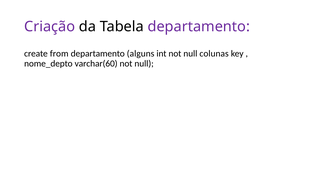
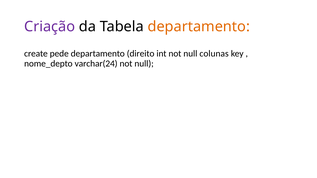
departamento colour: purple -> orange (199, 27)
from: from -> pede (59, 54)
alguns: alguns -> direito (141, 54)
varchar(60: varchar(60 -> varchar(24 (96, 64)
